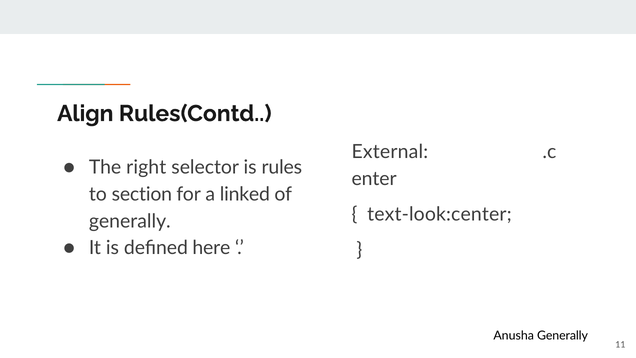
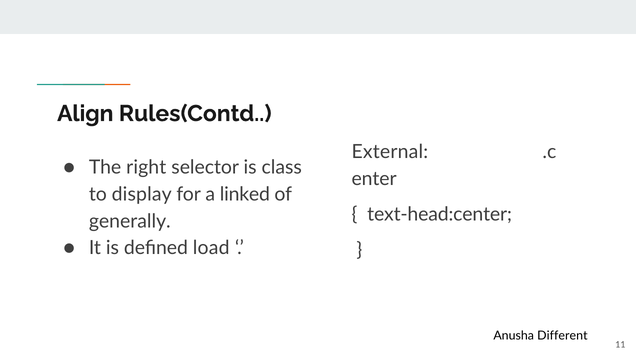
rules: rules -> class (282, 167)
section: section -> display (142, 194)
text-look:center: text-look:center -> text-head:center (440, 214)
here: here -> load (211, 248)
Anusha Generally: Generally -> Different (562, 336)
